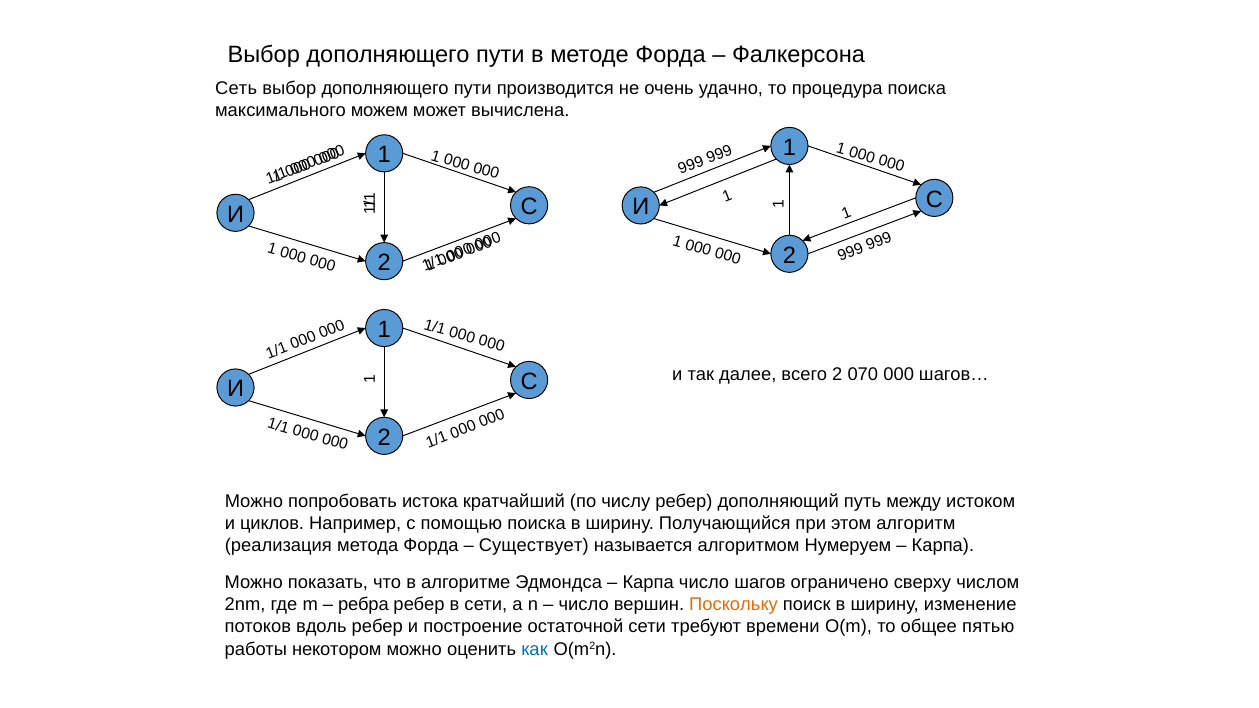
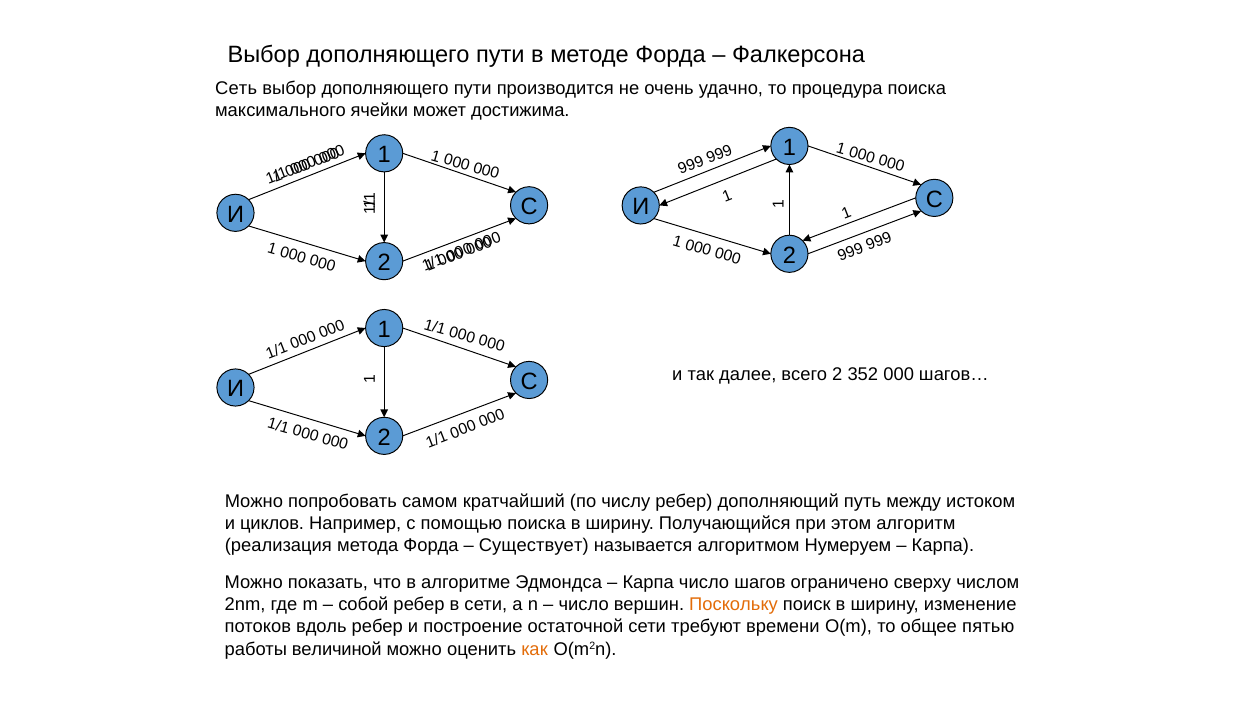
можем: можем -> ячейки (379, 110)
вычислена: вычислена -> достижима (520, 110)
070: 070 -> 352 (863, 375)
истока: истока -> самом (430, 501)
ребра: ребра -> собой (363, 605)
некотором: некотором -> величиной (337, 649)
как colour: blue -> orange (535, 649)
